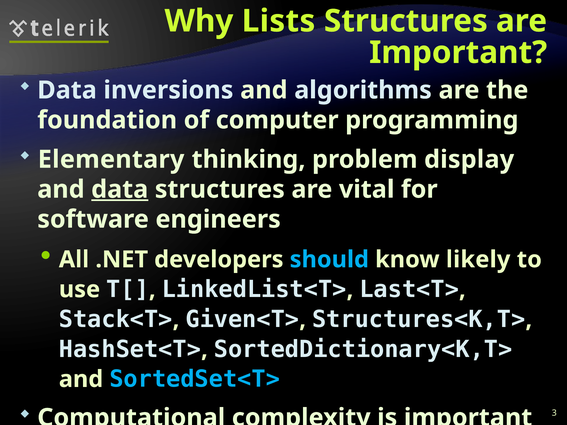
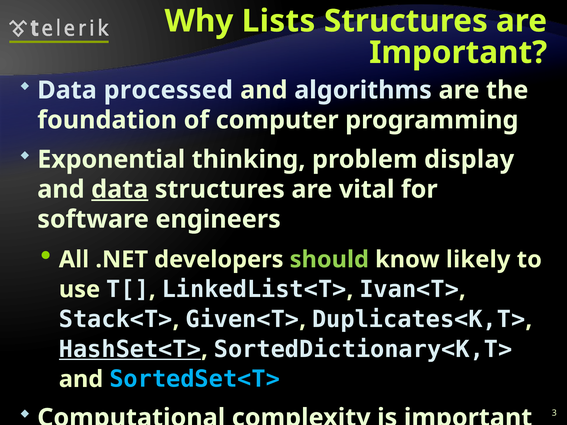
inversions: inversions -> processed (168, 90)
Elementary: Elementary -> Exponential (111, 160)
should colour: light blue -> light green (329, 260)
Last<T>: Last<T> -> Ivan<T> (409, 290)
Structures<K,T>: Structures<K,T> -> Duplicates<K,T> (419, 320)
HashSet<T> underline: none -> present (130, 349)
